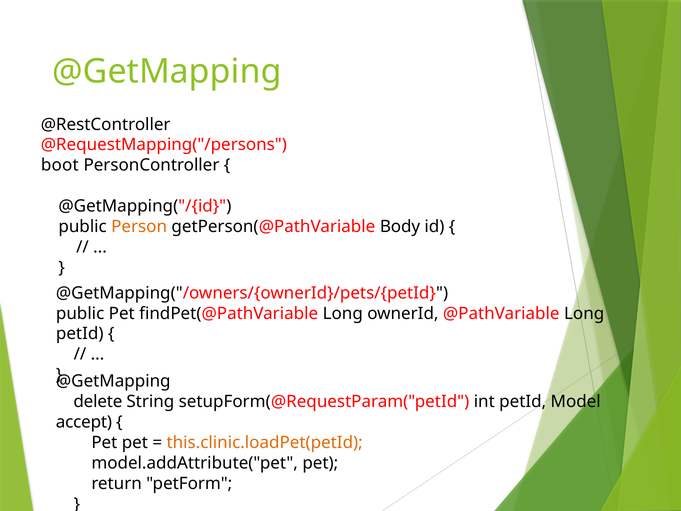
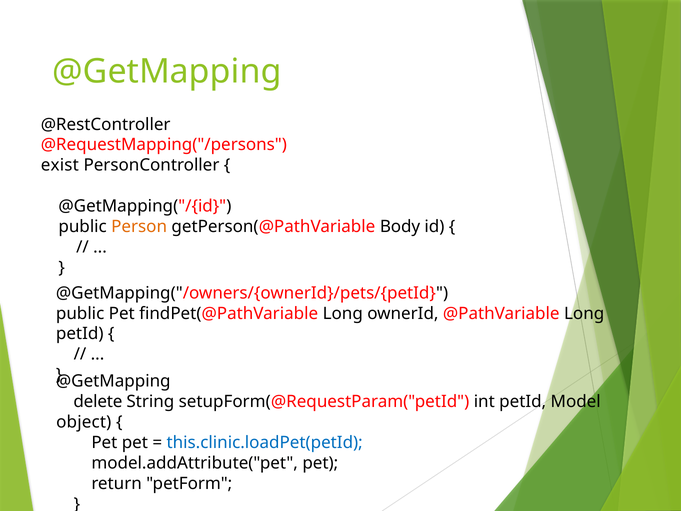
boot: boot -> exist (60, 165)
accept: accept -> object (84, 422)
this.clinic.loadPet(petId colour: orange -> blue (265, 442)
